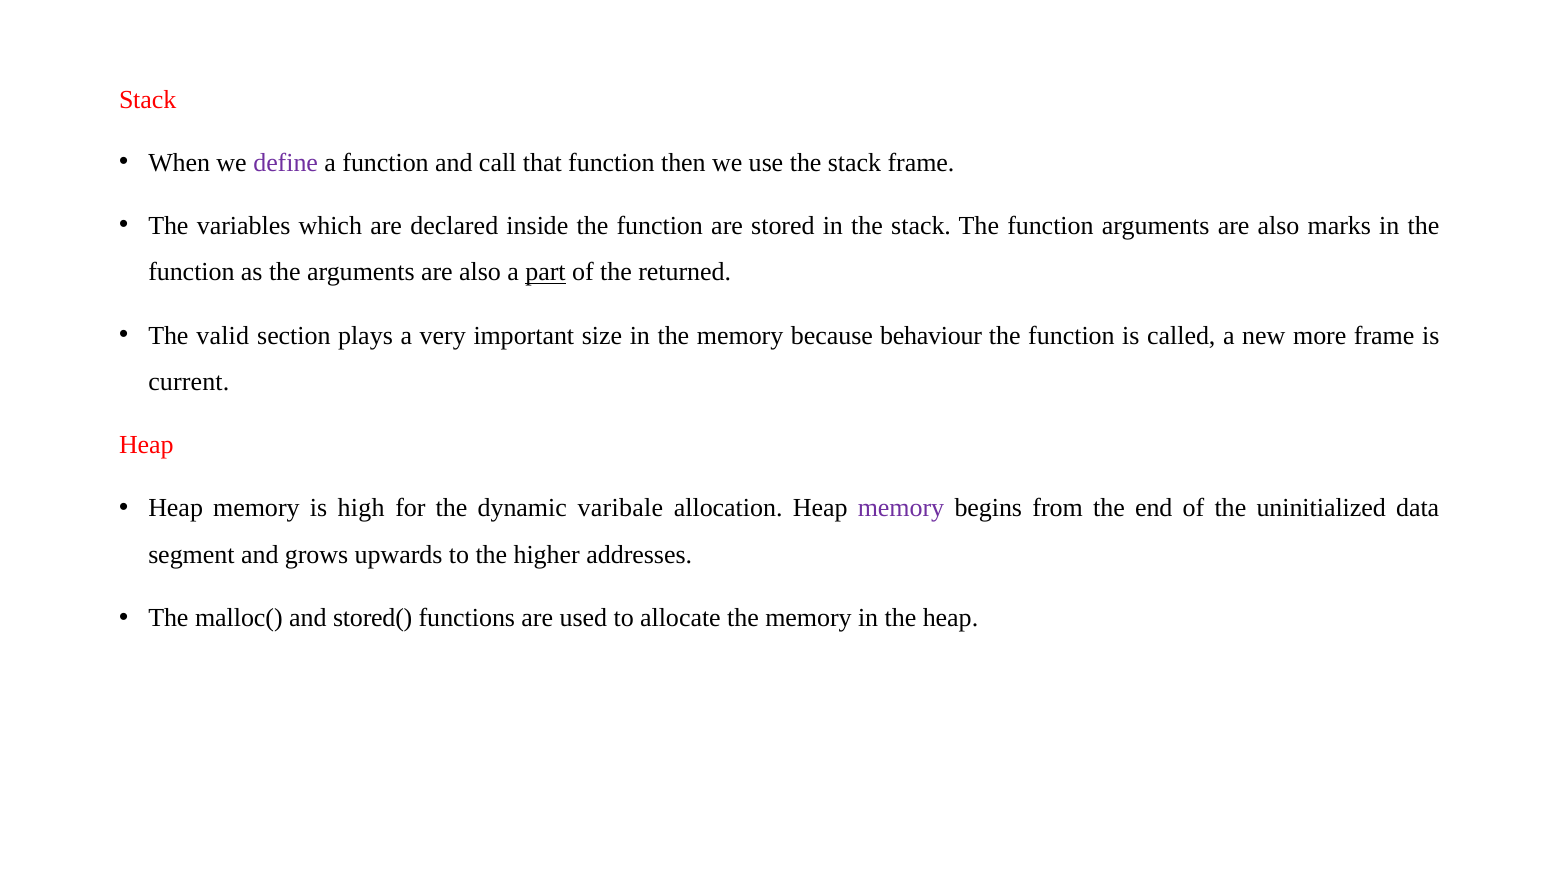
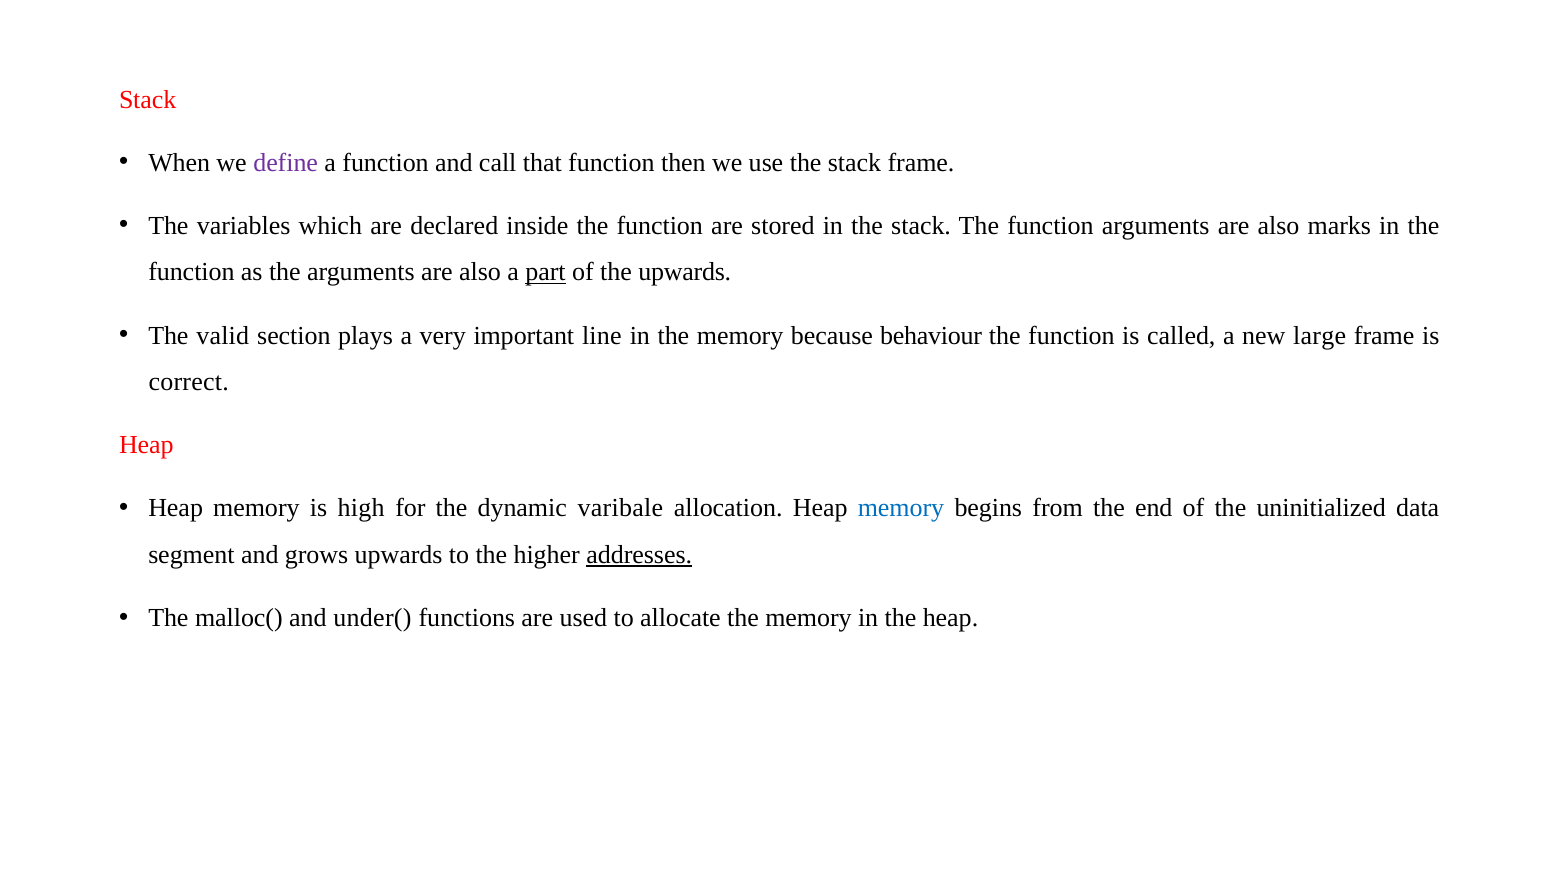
the returned: returned -> upwards (685, 272)
size: size -> line (602, 335)
more: more -> large (1320, 335)
current: current -> correct (189, 382)
memory colour: purple -> blue (901, 508)
addresses underline: none -> present (639, 555)
stored(: stored( -> under( (372, 618)
